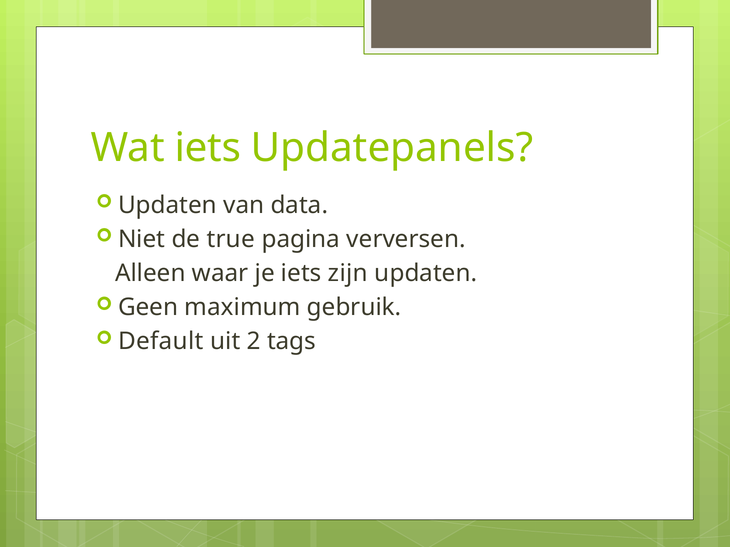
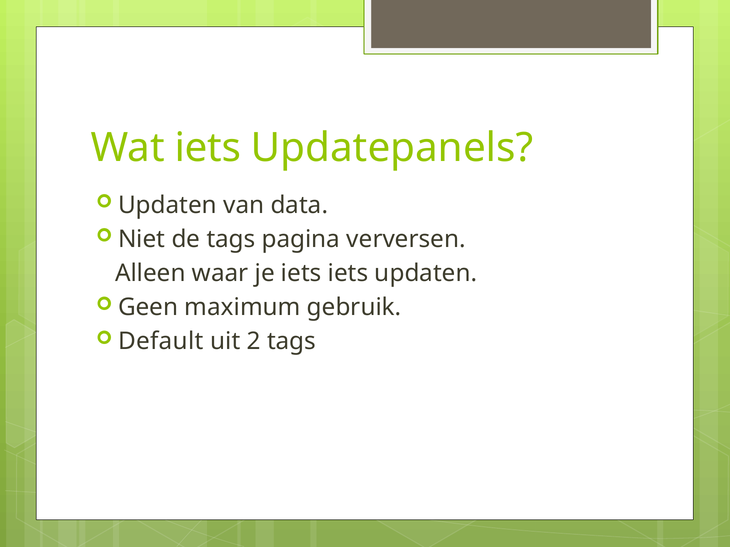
de true: true -> tags (231, 240)
iets zijn: zijn -> iets (348, 274)
